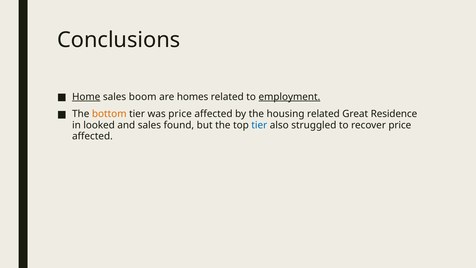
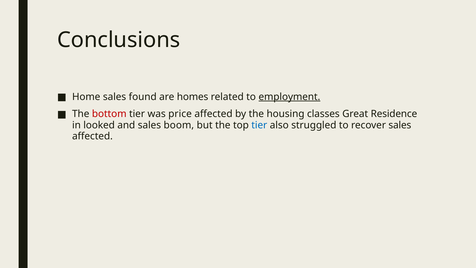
Home underline: present -> none (86, 97)
boom: boom -> found (143, 97)
bottom colour: orange -> red (109, 114)
housing related: related -> classes (323, 114)
found: found -> boom (179, 125)
recover price: price -> sales (400, 125)
